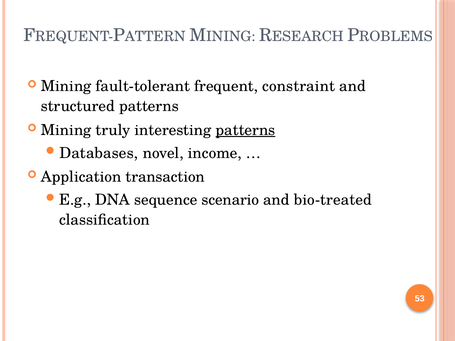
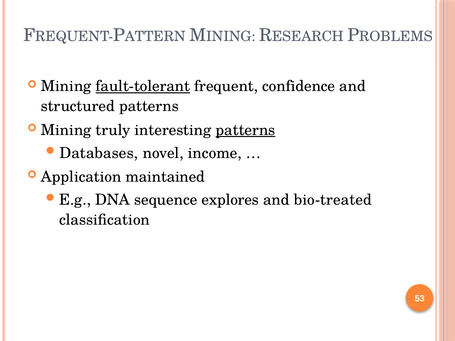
fault-tolerant underline: none -> present (143, 86)
constraint: constraint -> confidence (299, 86)
transaction: transaction -> maintained (165, 177)
scenario: scenario -> explores (230, 200)
